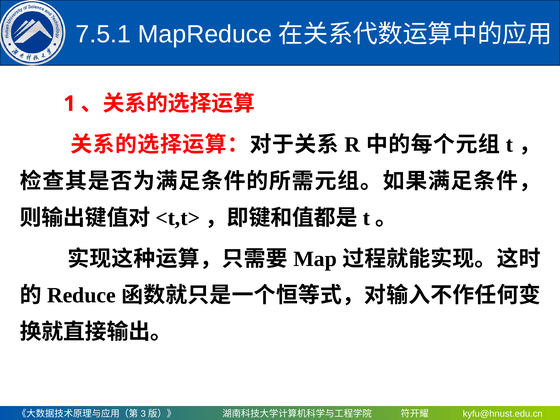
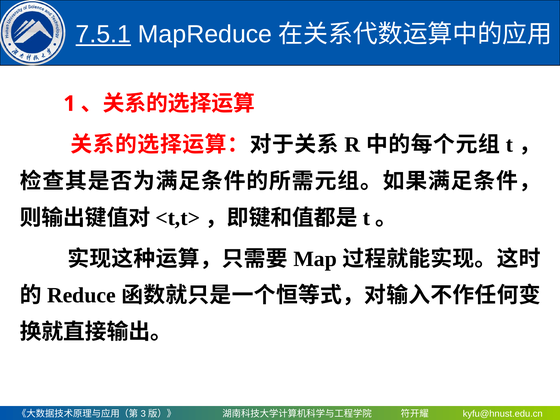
7.5.1 underline: none -> present (103, 34)
